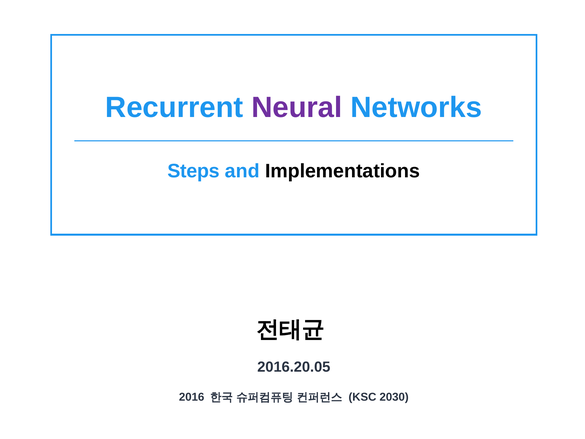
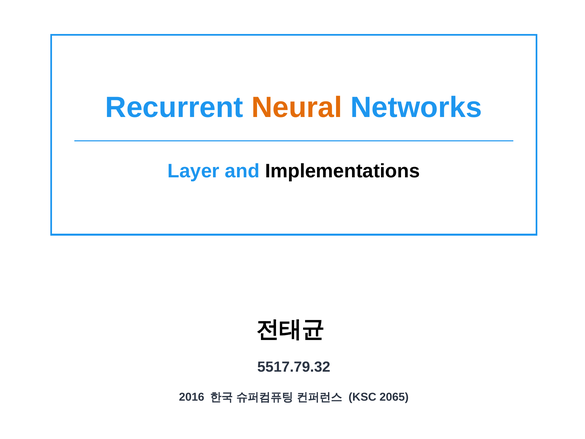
Neural colour: purple -> orange (297, 107)
Steps: Steps -> Layer (194, 171)
2016.20.05: 2016.20.05 -> 5517.79.32 (294, 367)
2030: 2030 -> 2065 (394, 397)
